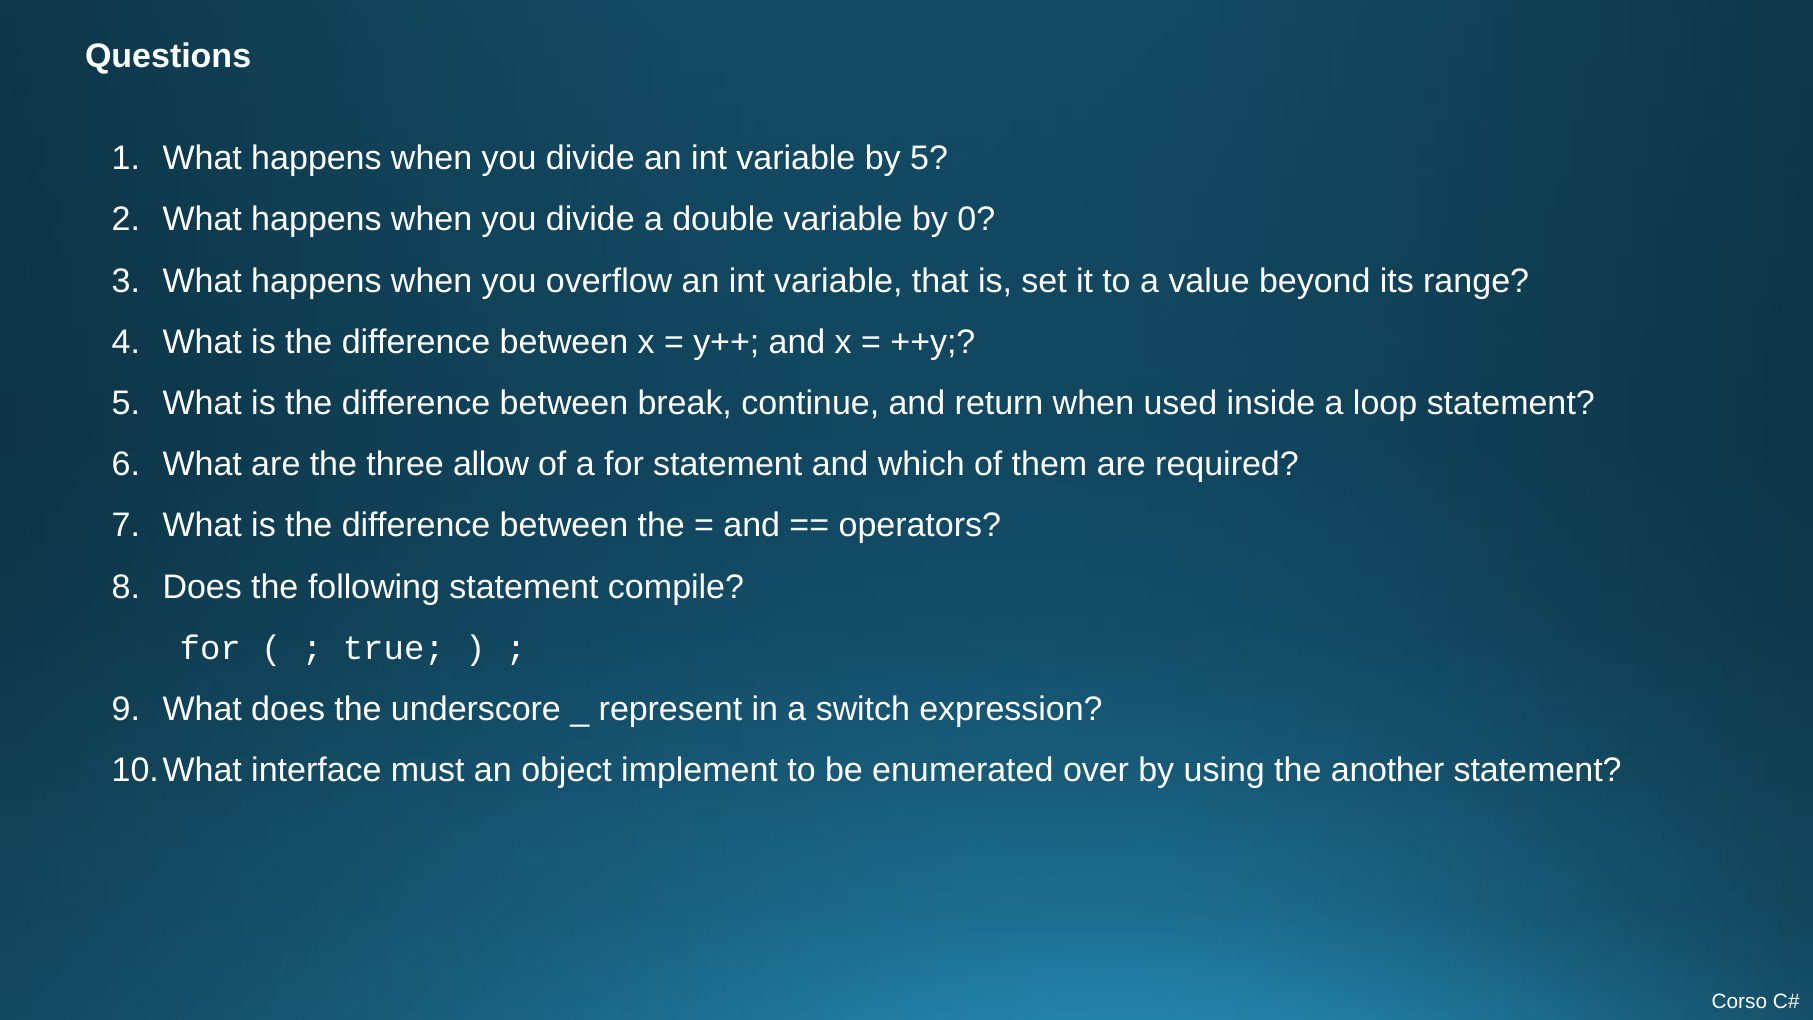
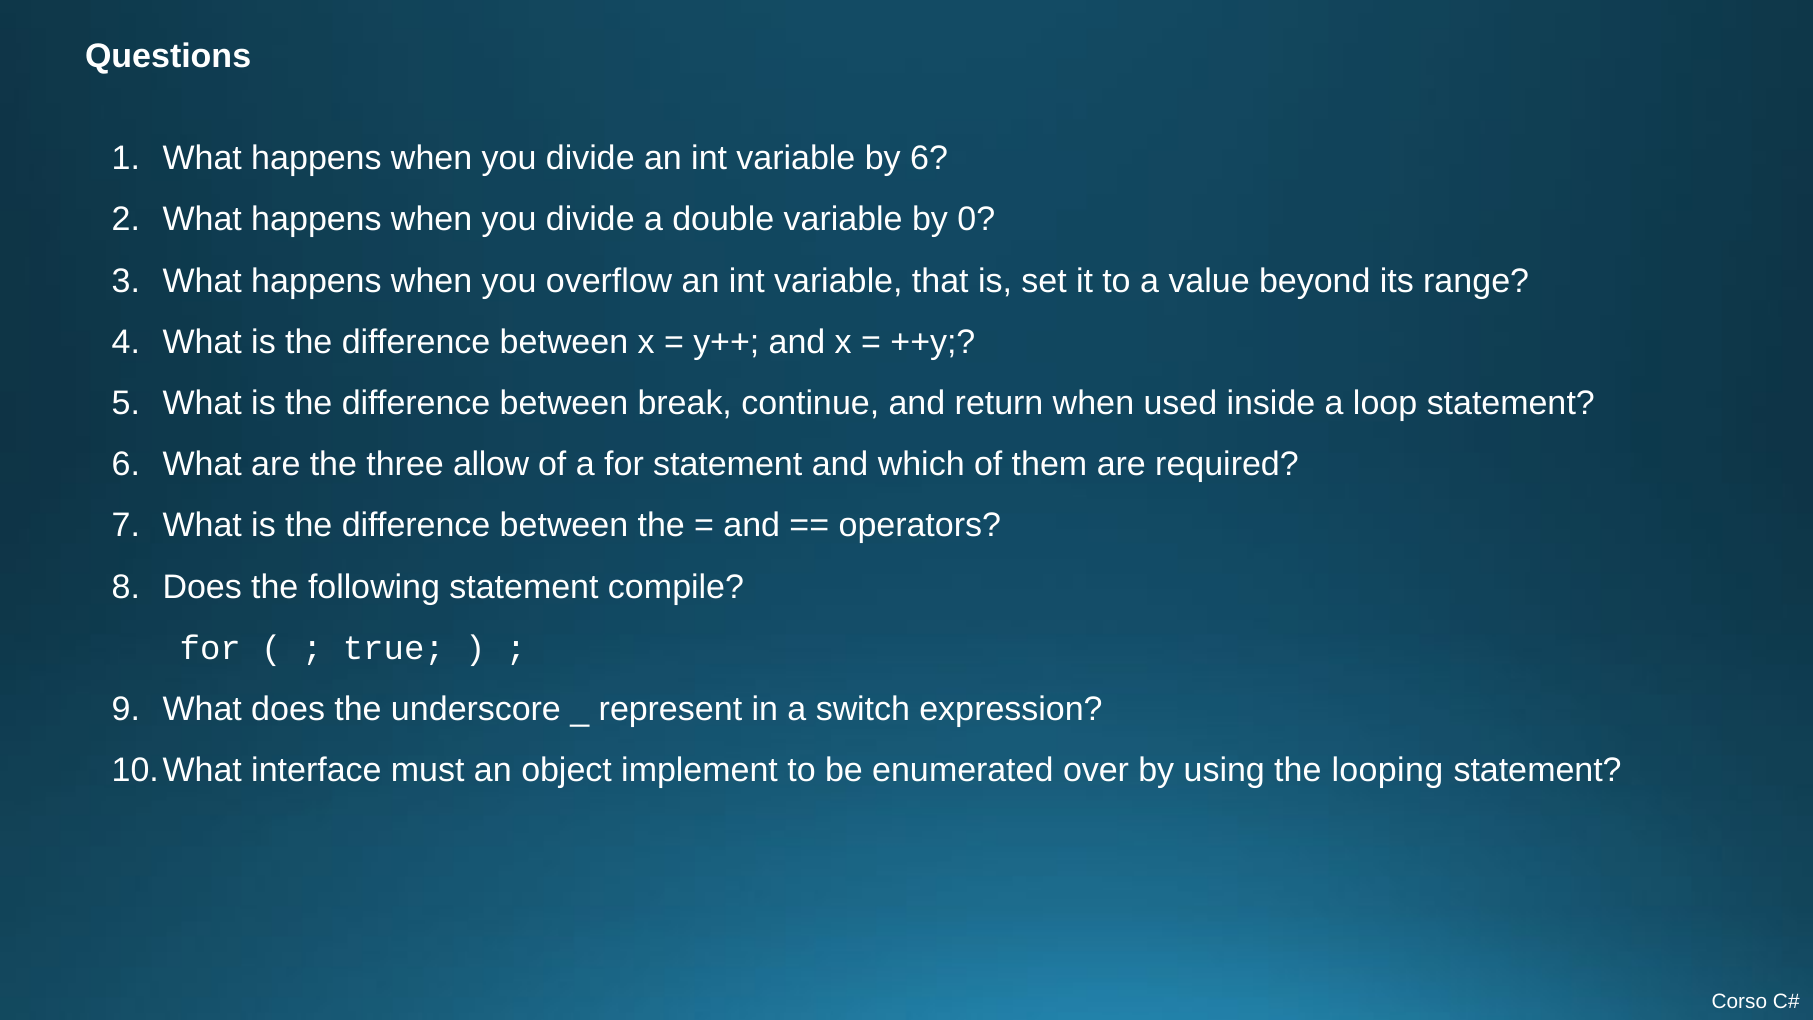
by 5: 5 -> 6 (929, 158)
another: another -> looping (1387, 770)
